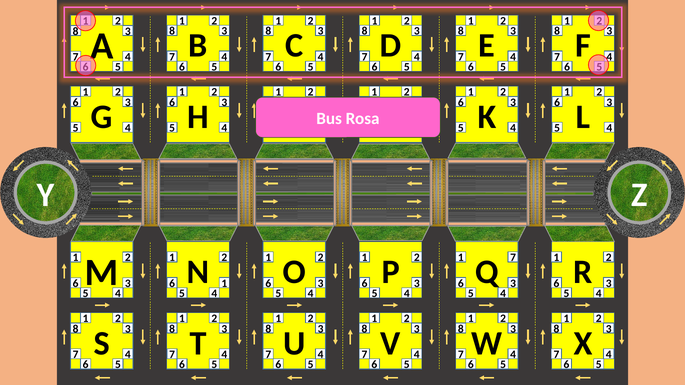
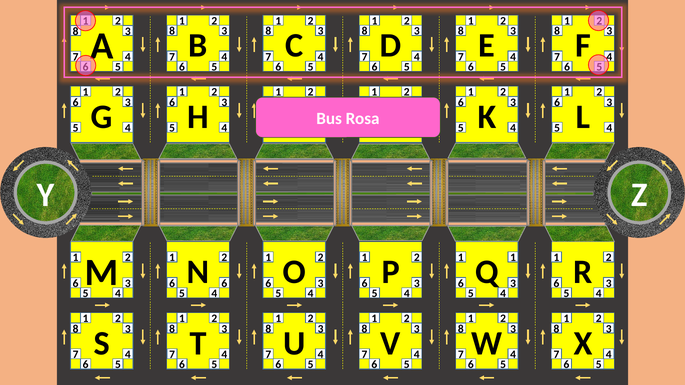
1 7: 7 -> 1 (513, 258)
6 1: 1 -> 6 (224, 284)
